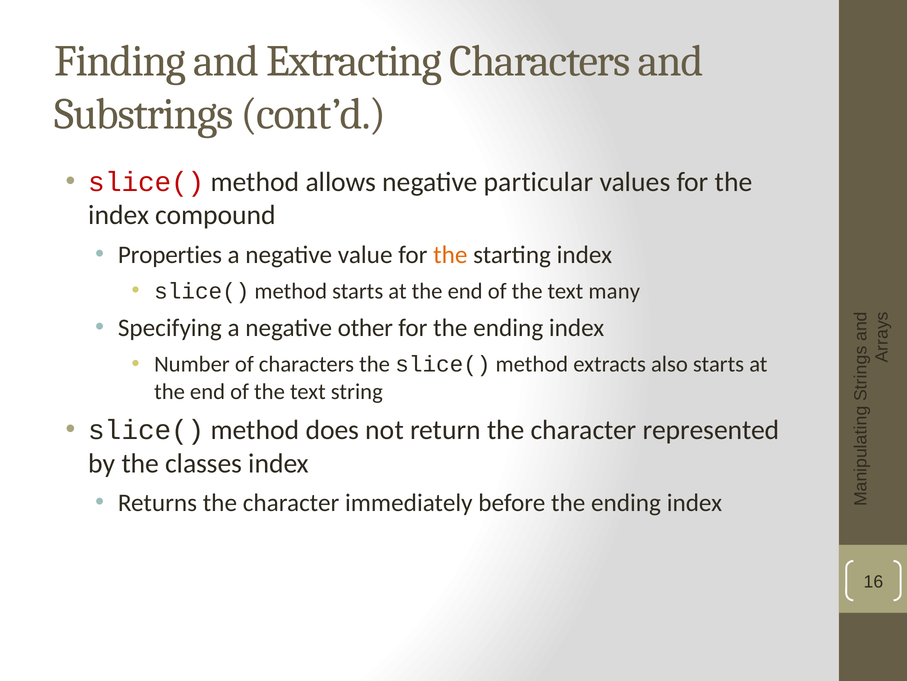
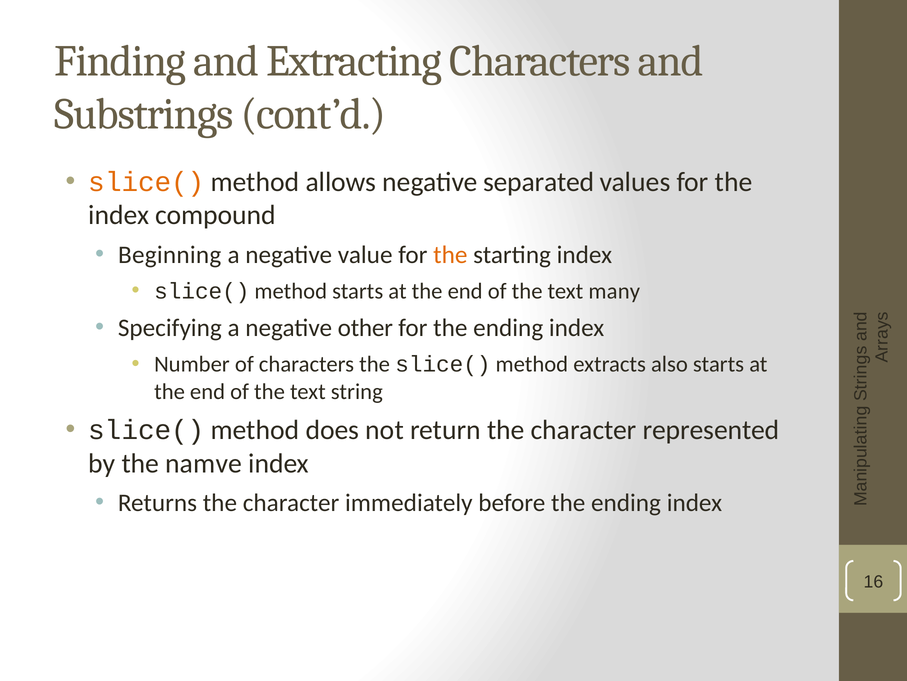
slice( colour: red -> orange (146, 182)
particular: particular -> separated (539, 182)
Properties: Properties -> Beginning (170, 254)
classes: classes -> namve (204, 463)
